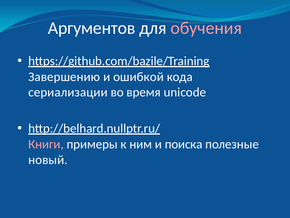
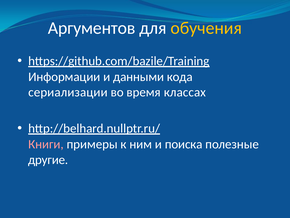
обучения colour: pink -> yellow (206, 28)
Завершению: Завершению -> Информации (64, 77)
ошибкой: ошибкой -> данными (139, 77)
unicode: unicode -> классах (185, 92)
новый: новый -> другие (48, 159)
